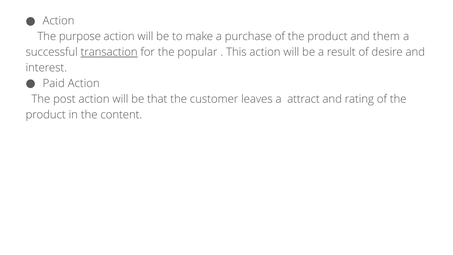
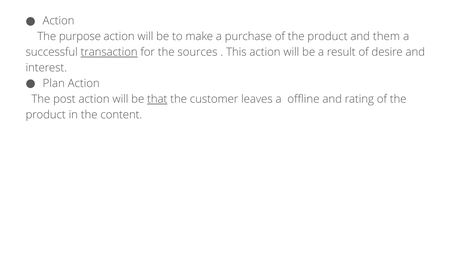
popular: popular -> sources (197, 52)
Paid: Paid -> Plan (54, 83)
that underline: none -> present (157, 99)
attract: attract -> offline (303, 99)
